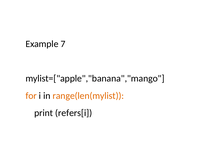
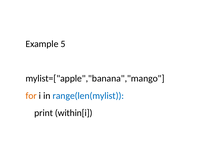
7: 7 -> 5 (63, 44)
range(len(mylist colour: orange -> blue (88, 96)
refers[i: refers[i -> within[i (74, 113)
